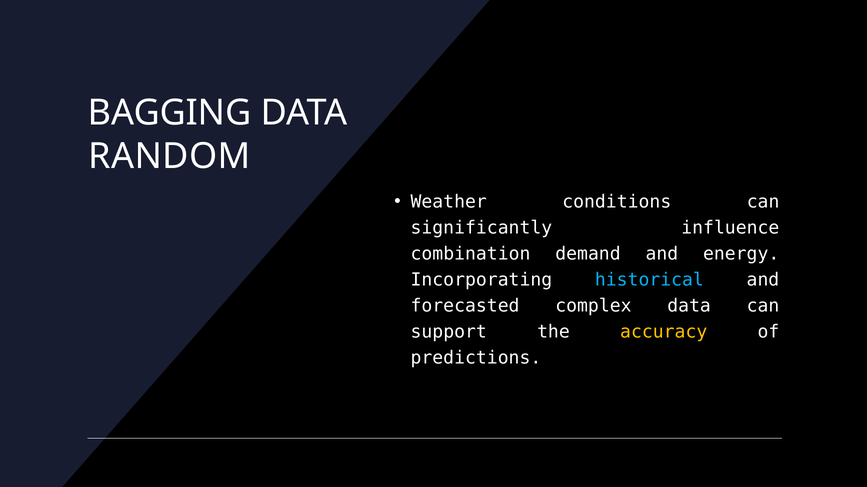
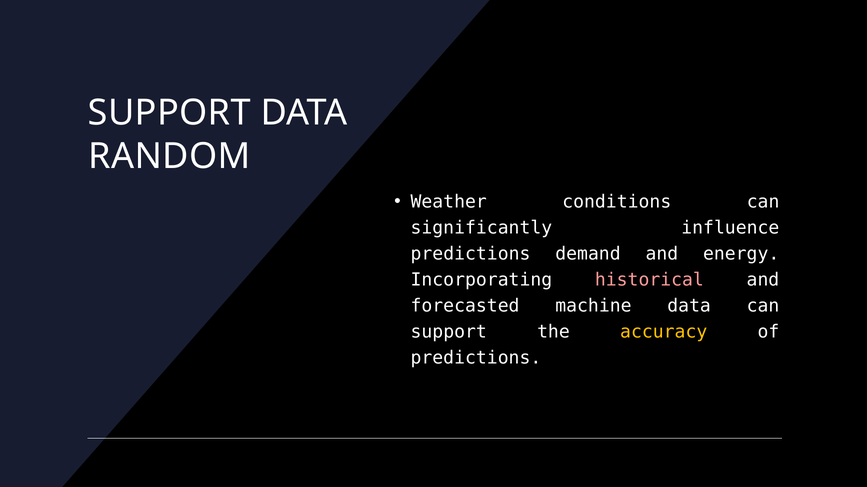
BAGGING: BAGGING -> SUPPORT (169, 113)
combination: combination -> predictions (471, 254)
historical colour: light blue -> pink (649, 280)
complex: complex -> machine (593, 306)
